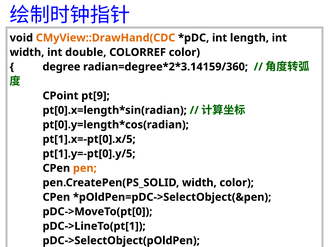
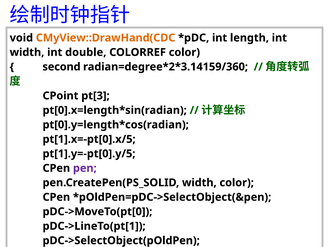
degree: degree -> second (61, 67)
pt[9: pt[9 -> pt[3 (95, 96)
pen colour: orange -> purple (85, 168)
